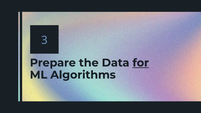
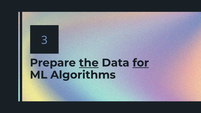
the underline: none -> present (89, 63)
